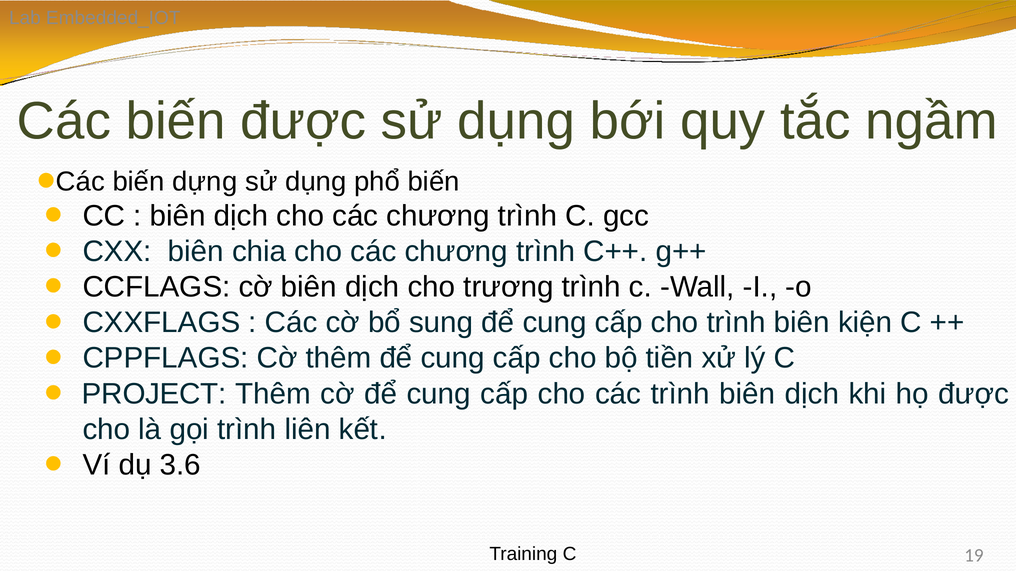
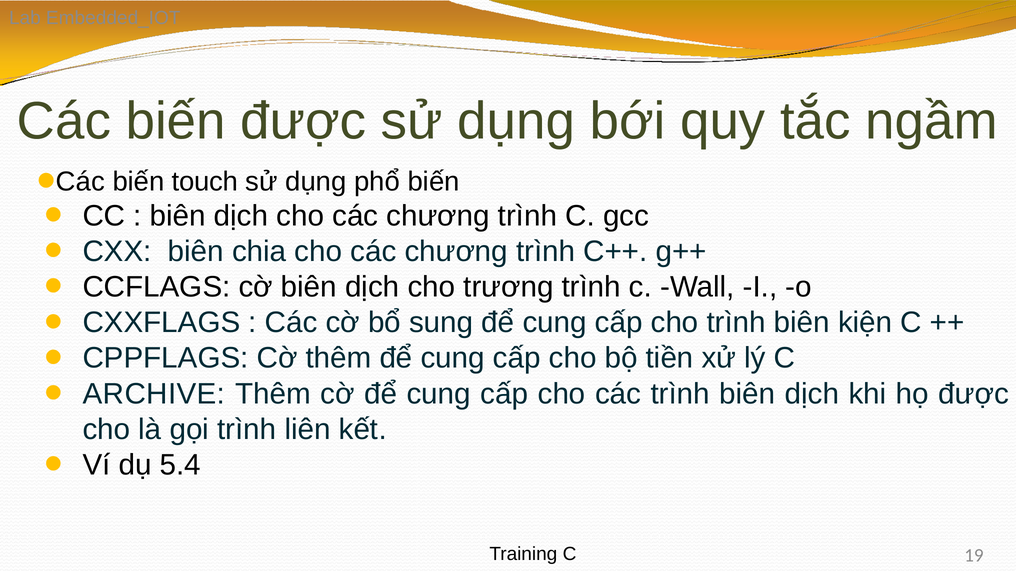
dựng: dựng -> touch (205, 182)
PROJECT: PROJECT -> ARCHIVE (154, 394)
3.6: 3.6 -> 5.4 (180, 465)
